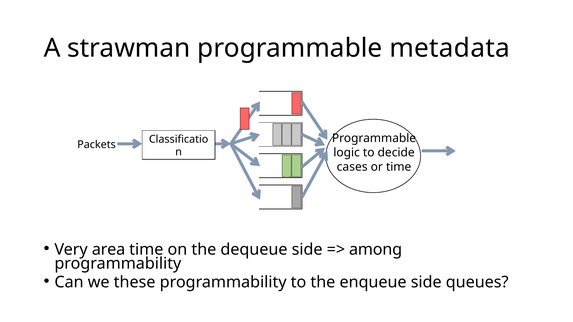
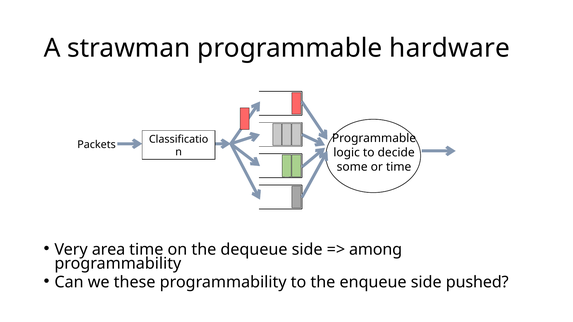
metadata: metadata -> hardware (450, 48)
cases: cases -> some (352, 167)
queues: queues -> pushed (477, 282)
